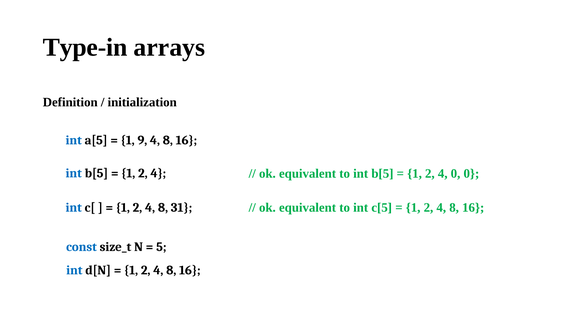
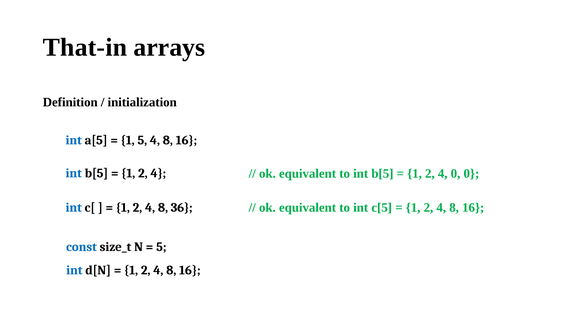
Type-in: Type-in -> That-in (85, 47)
1 9: 9 -> 5 (142, 140)
31: 31 -> 36 (182, 208)
